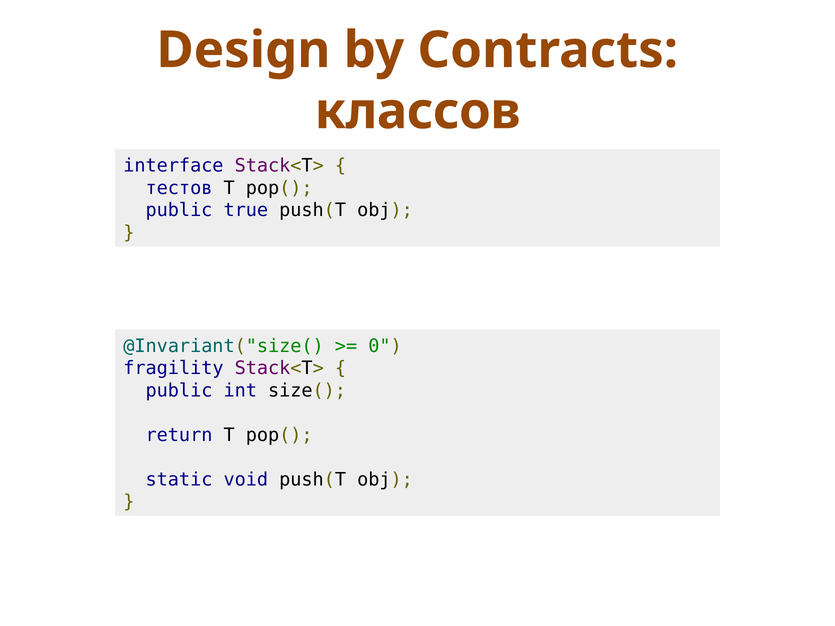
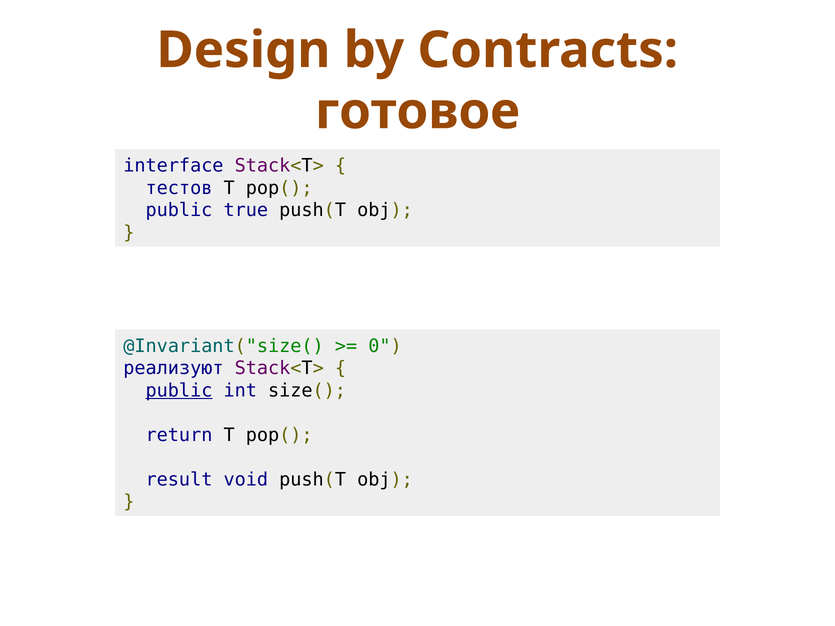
классов: классов -> готовое (417, 111)
fragility: fragility -> реализуют (173, 368)
public underline: none -> present (179, 391)
static: static -> result (179, 480)
